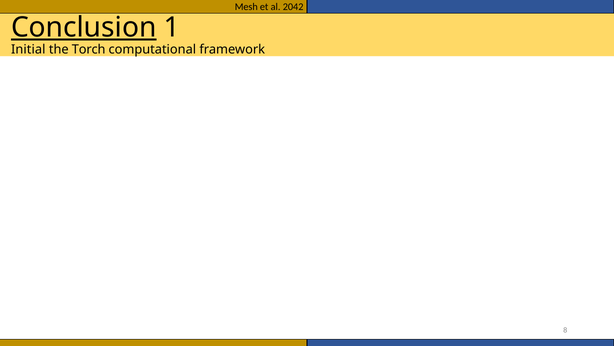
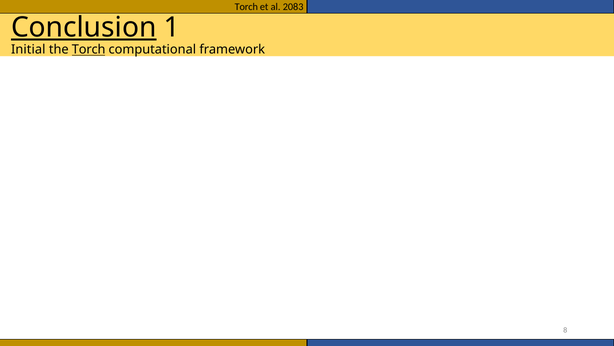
Mesh: Mesh -> Torch (246, 7)
2042: 2042 -> 2083 (293, 7)
Torch underline: none -> present (89, 50)
